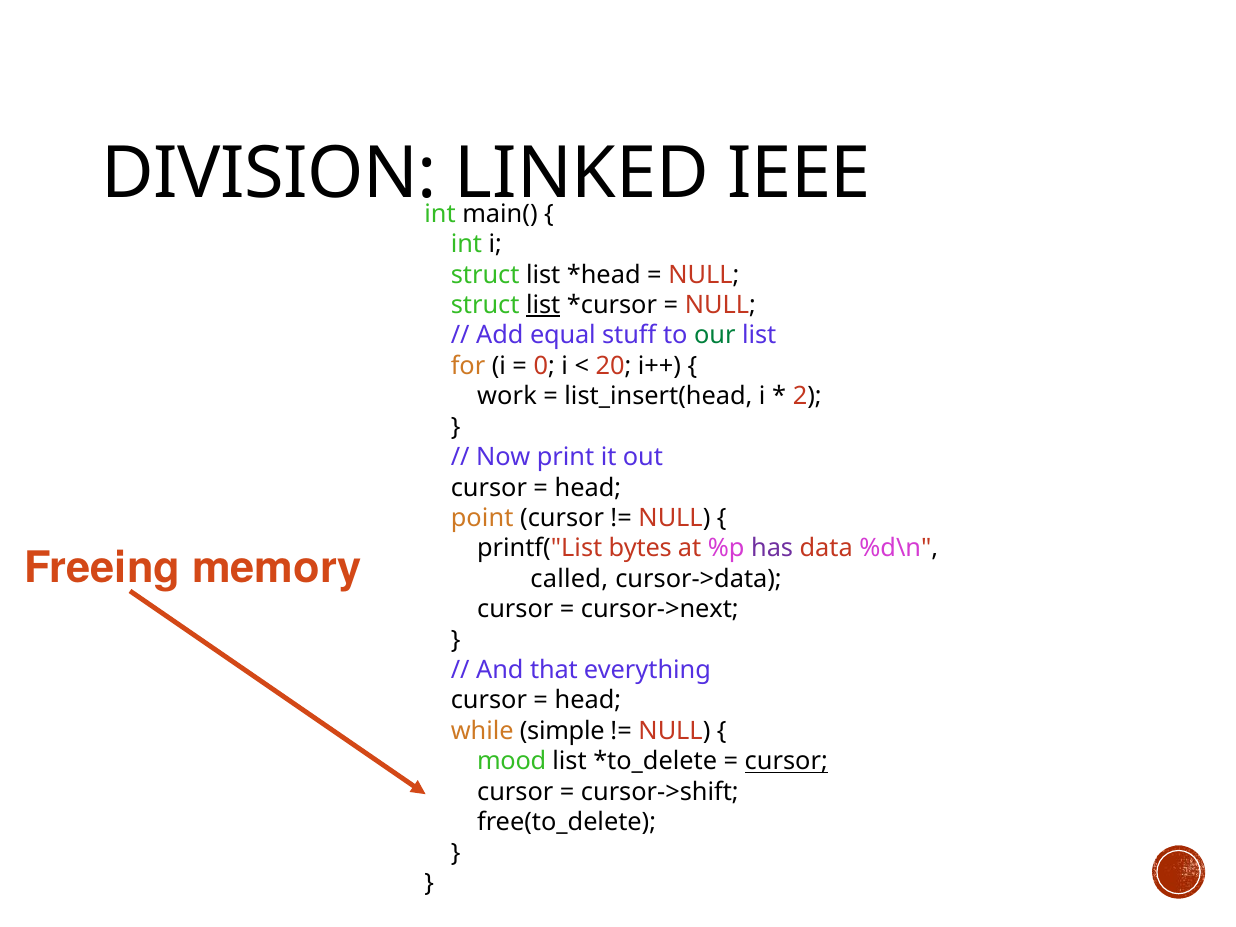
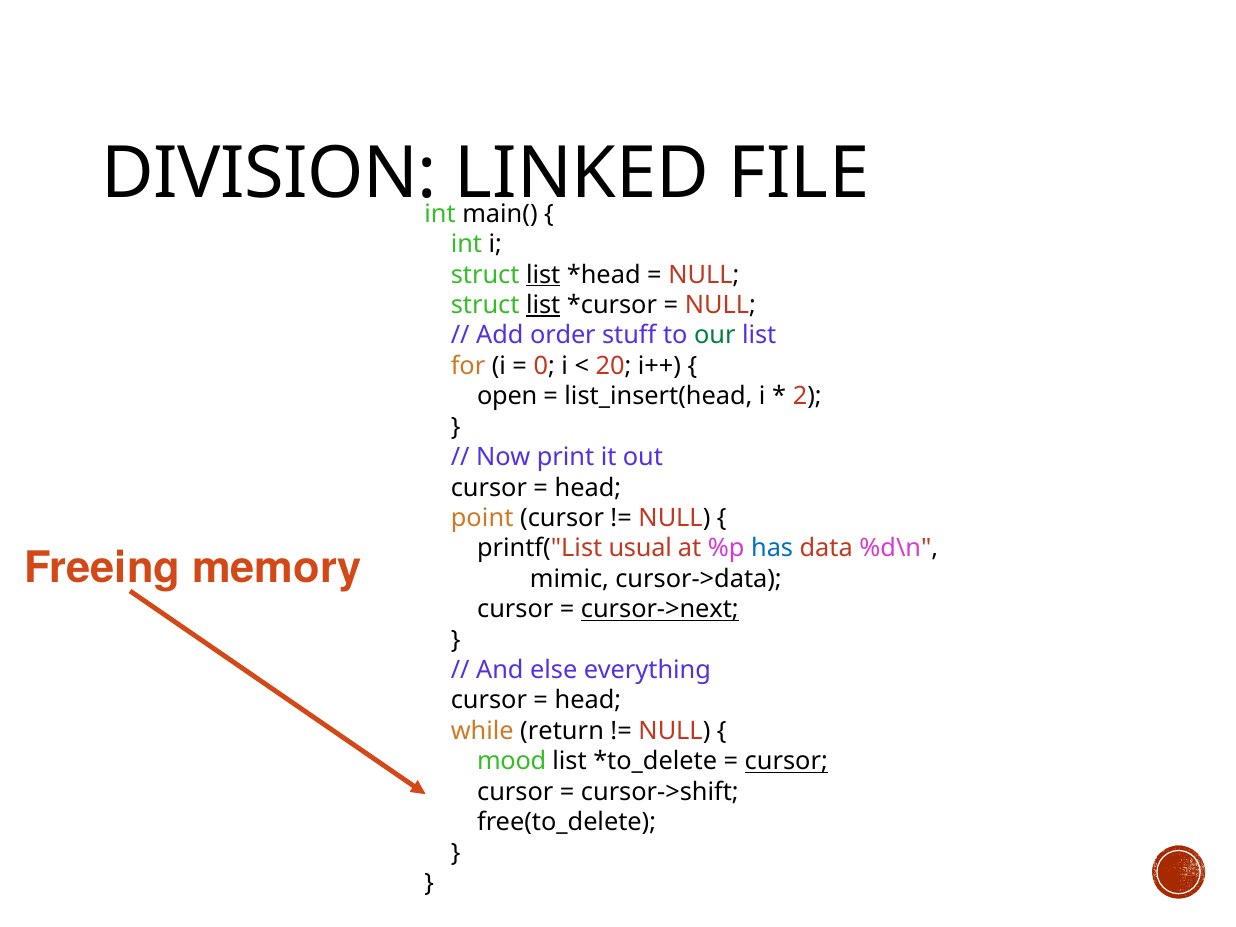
IEEE: IEEE -> FILE (799, 174)
list underline: none -> present (543, 275)
equal: equal -> order (563, 336)
work: work -> open (507, 396)
bytes: bytes -> usual (640, 549)
has colour: purple -> blue (772, 549)
called: called -> mimic (569, 579)
cursor->next underline: none -> present (660, 609)
that: that -> else (554, 670)
simple: simple -> return (562, 731)
